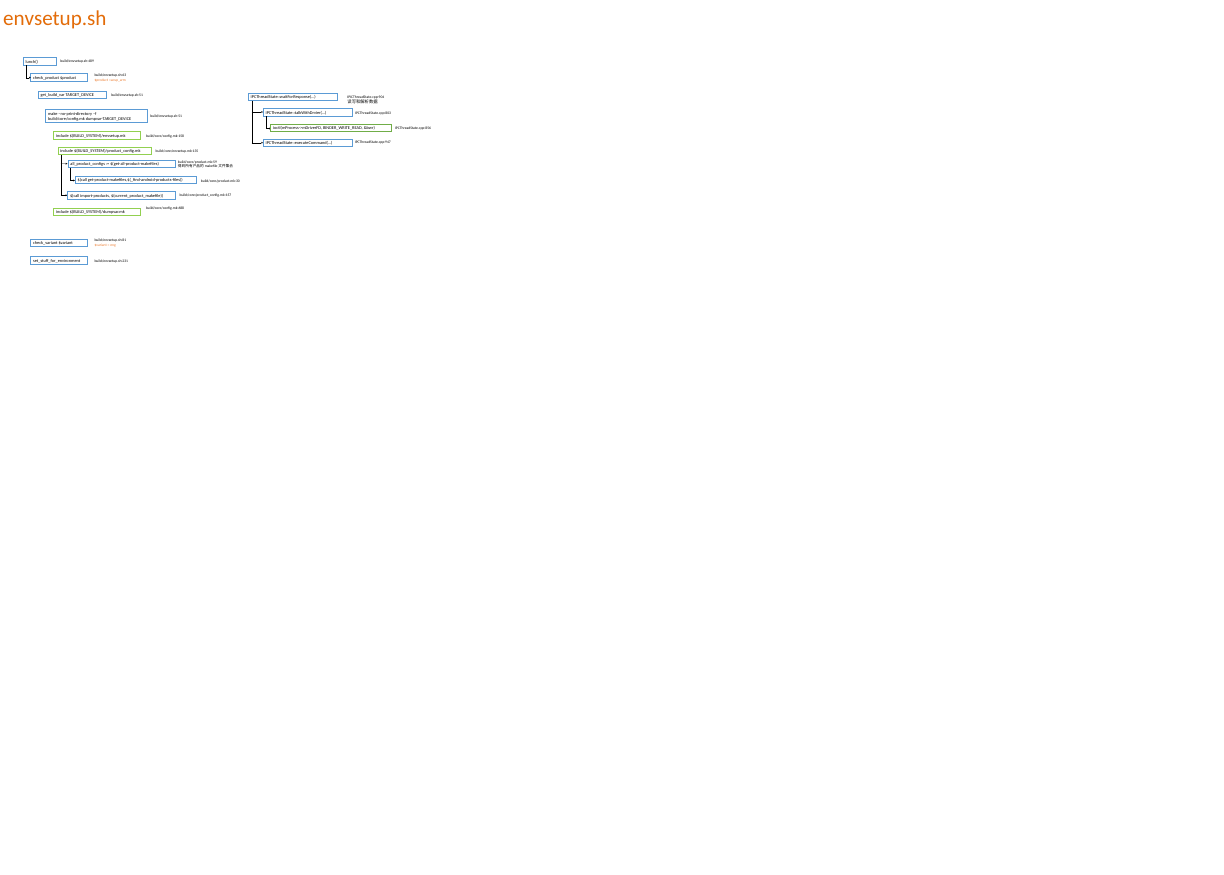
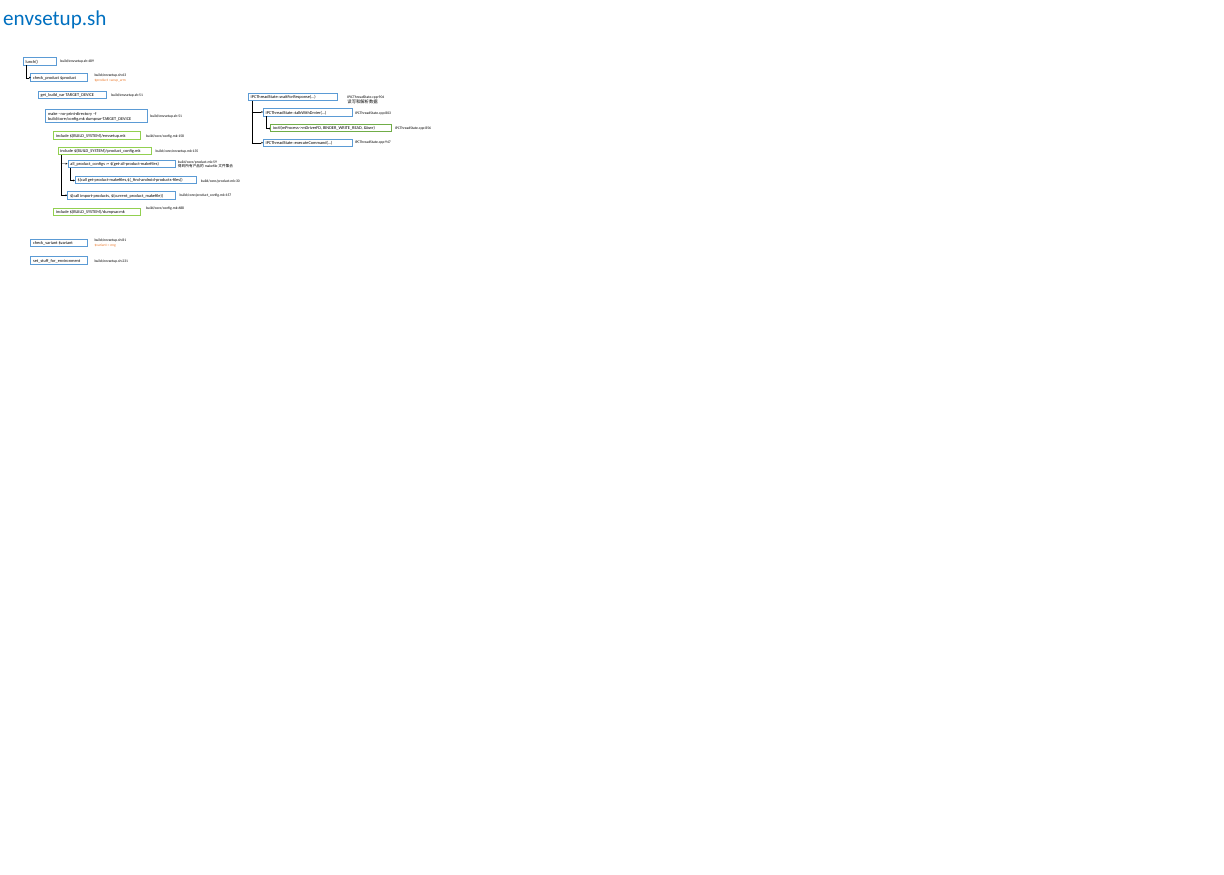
envsetup.sh colour: orange -> blue (55, 18)
